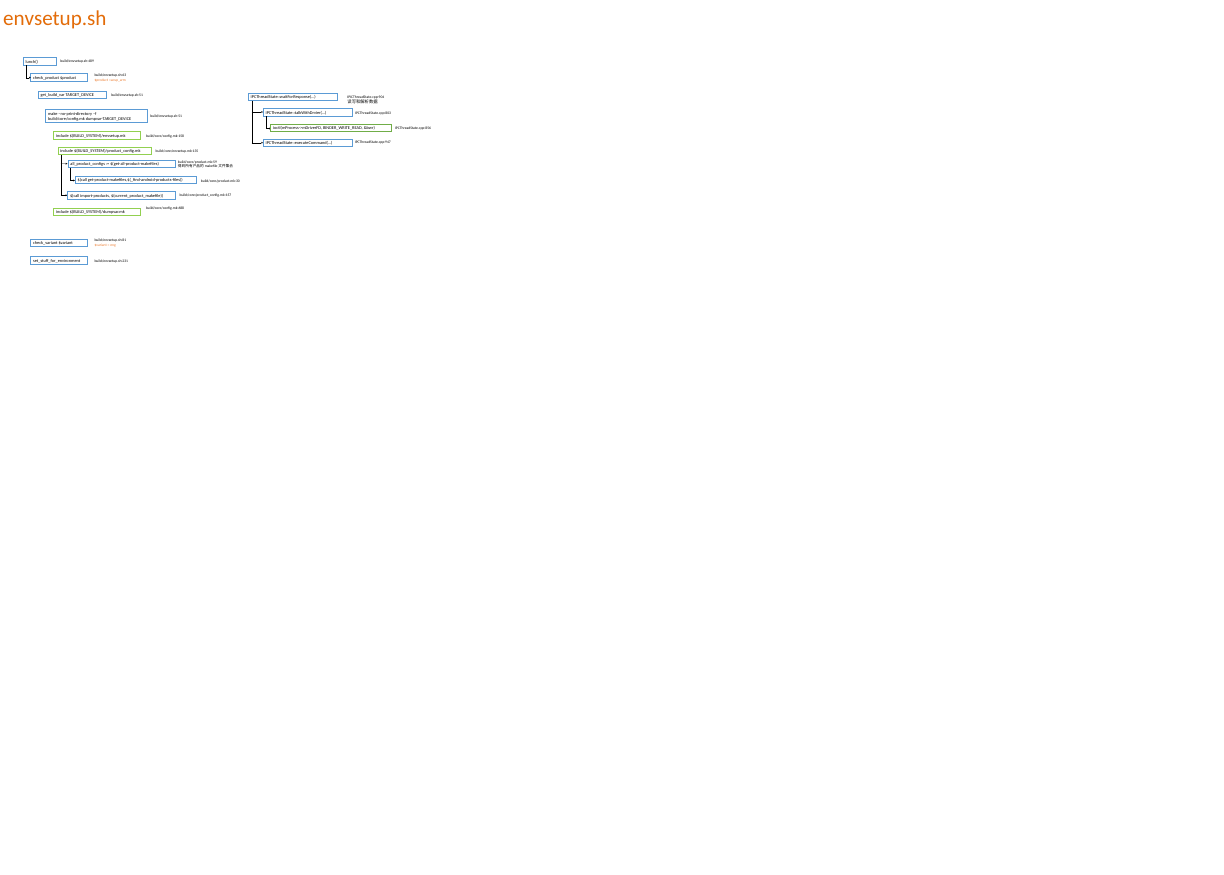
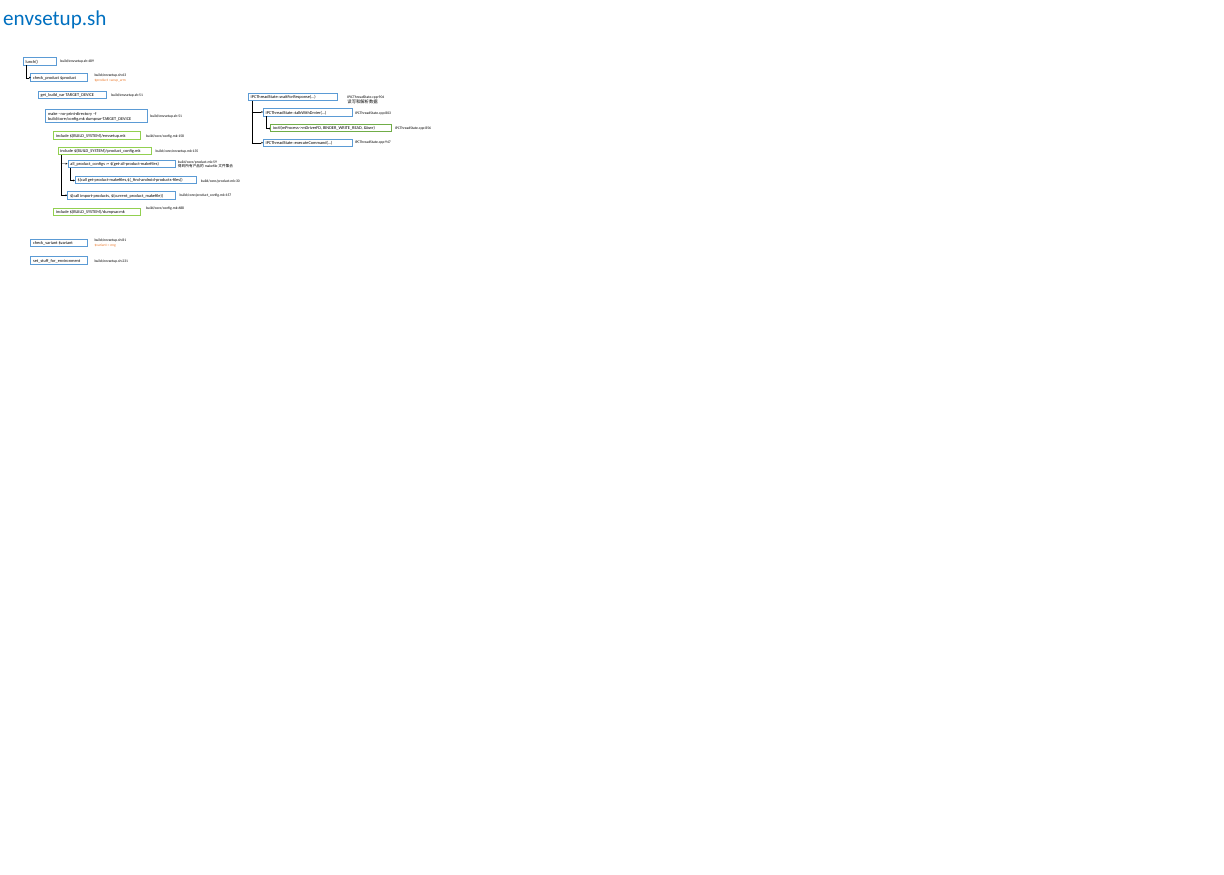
envsetup.sh colour: orange -> blue (55, 18)
